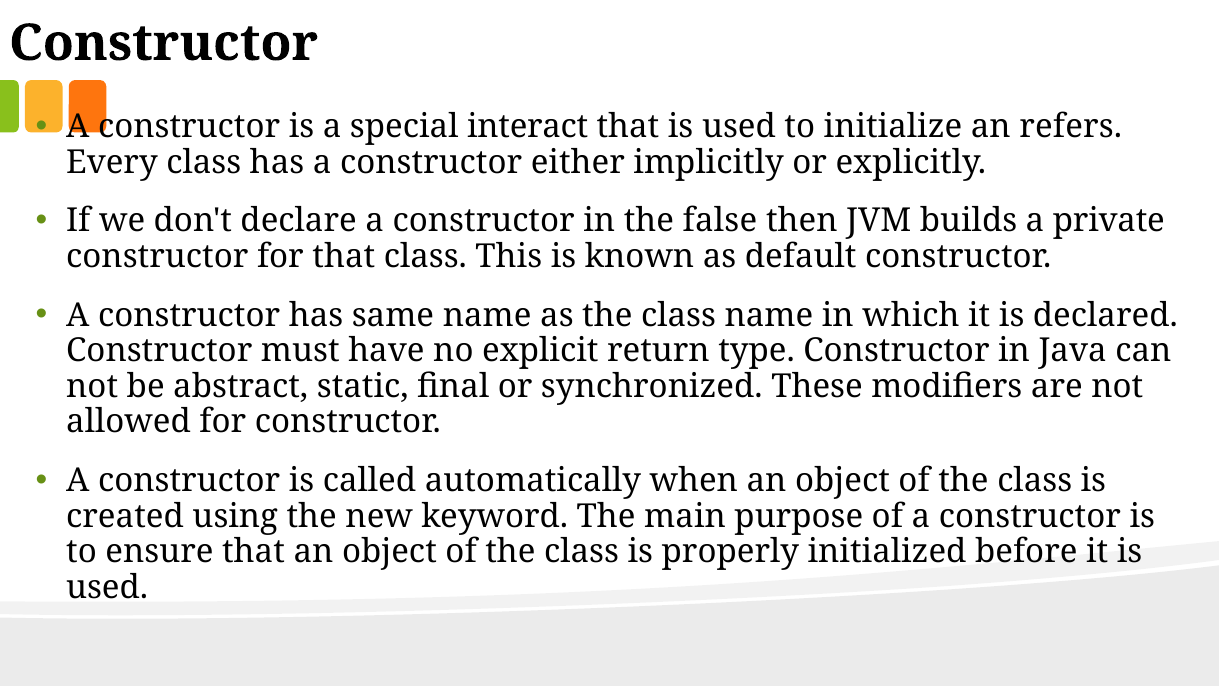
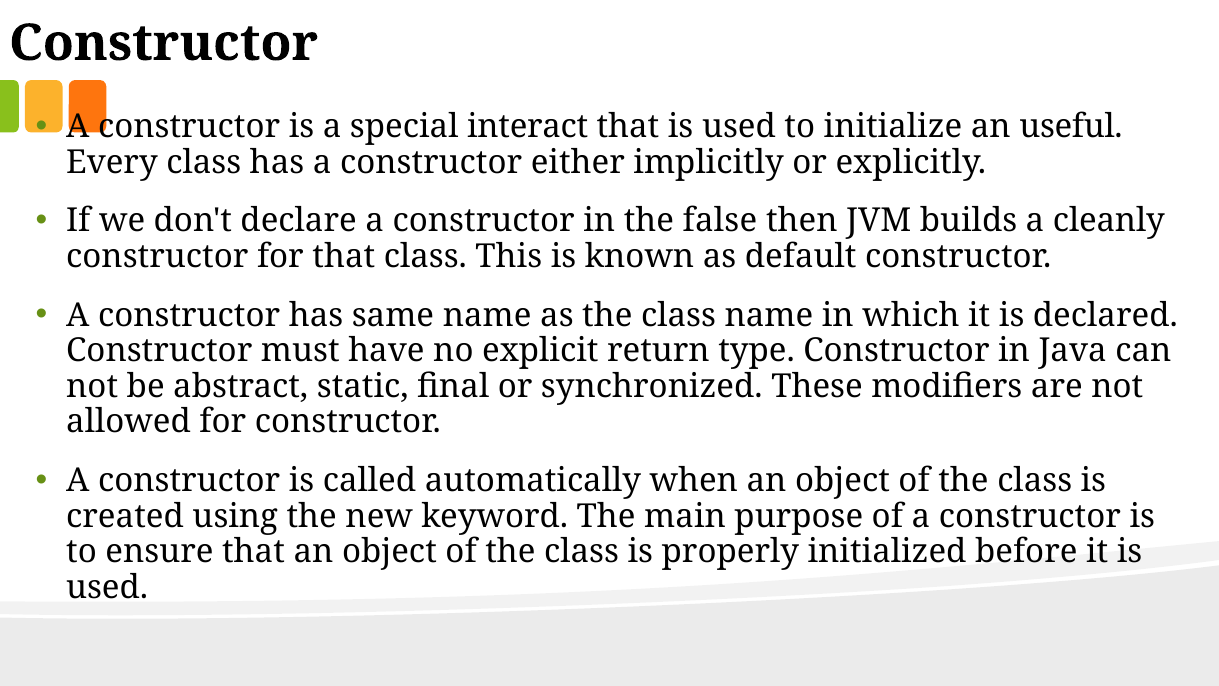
refers: refers -> useful (1071, 127)
private: private -> cleanly (1109, 221)
